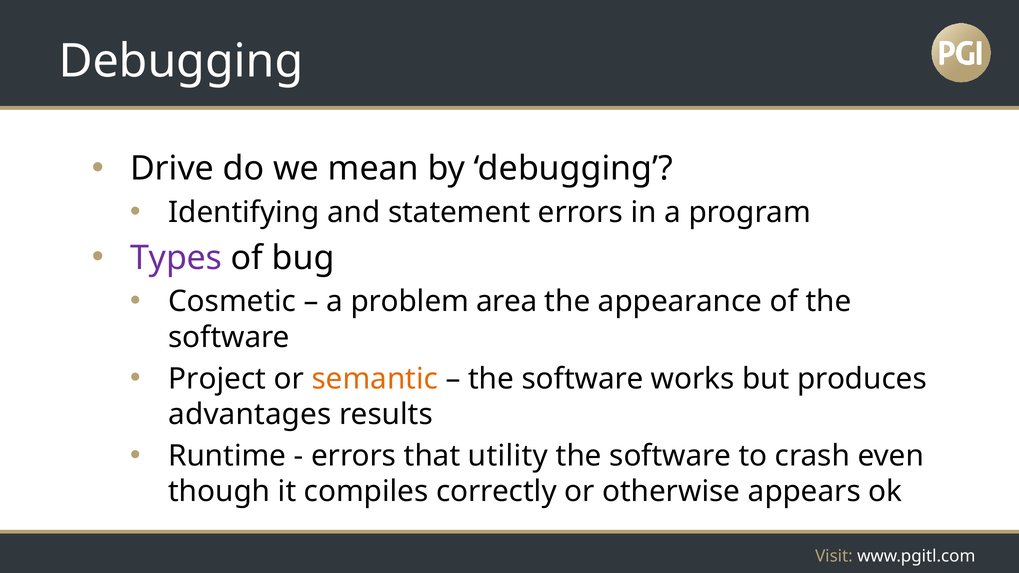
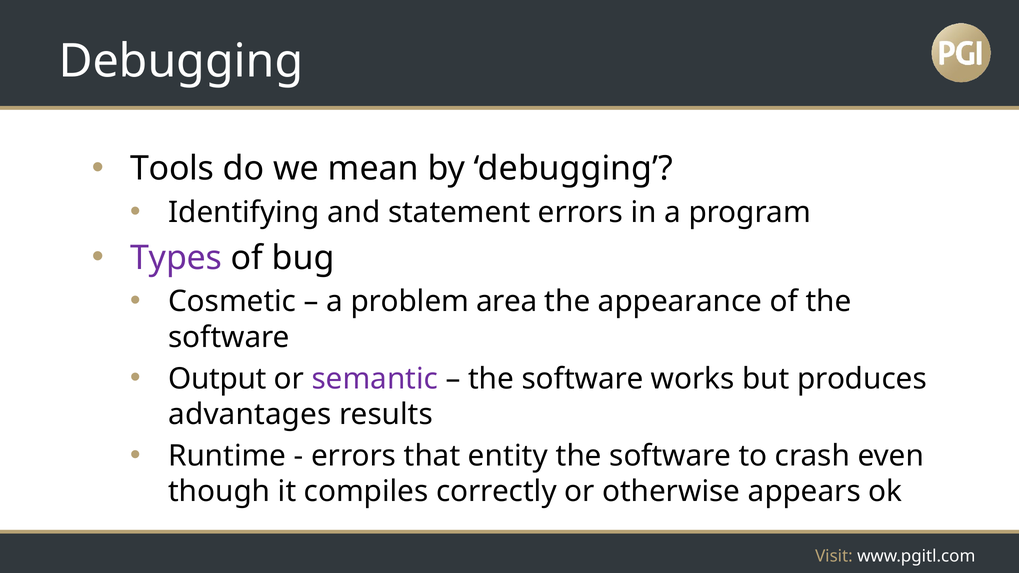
Drive: Drive -> Tools (172, 169)
Project: Project -> Output (217, 379)
semantic colour: orange -> purple (375, 379)
utility: utility -> entity (508, 456)
